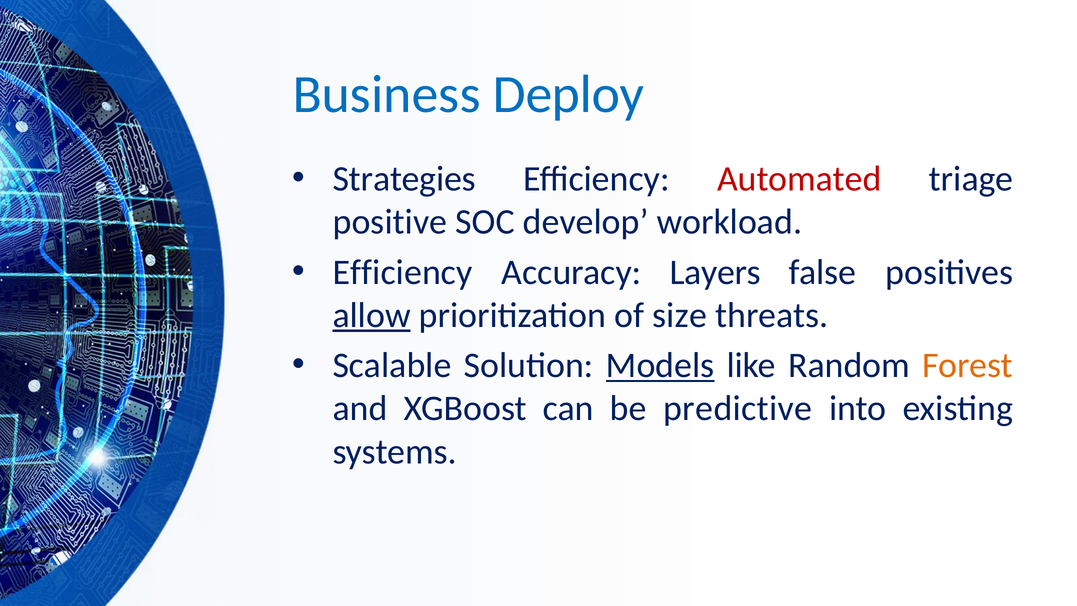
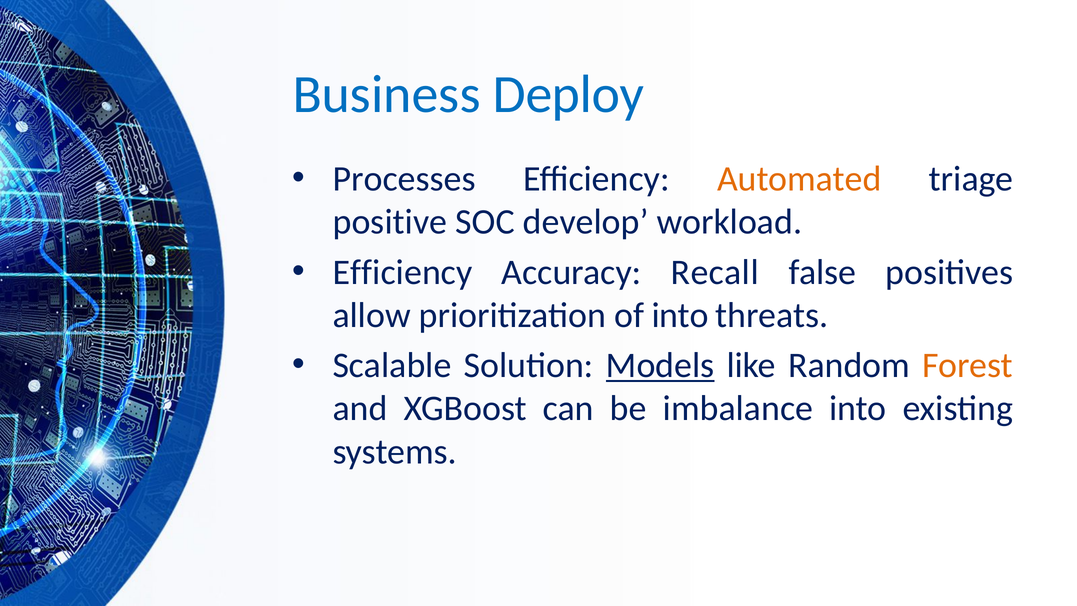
Strategies: Strategies -> Processes (404, 179)
Automated colour: red -> orange (799, 179)
Layers: Layers -> Recall (715, 272)
allow underline: present -> none (372, 315)
of size: size -> into (680, 315)
predictive: predictive -> imbalance (738, 409)
